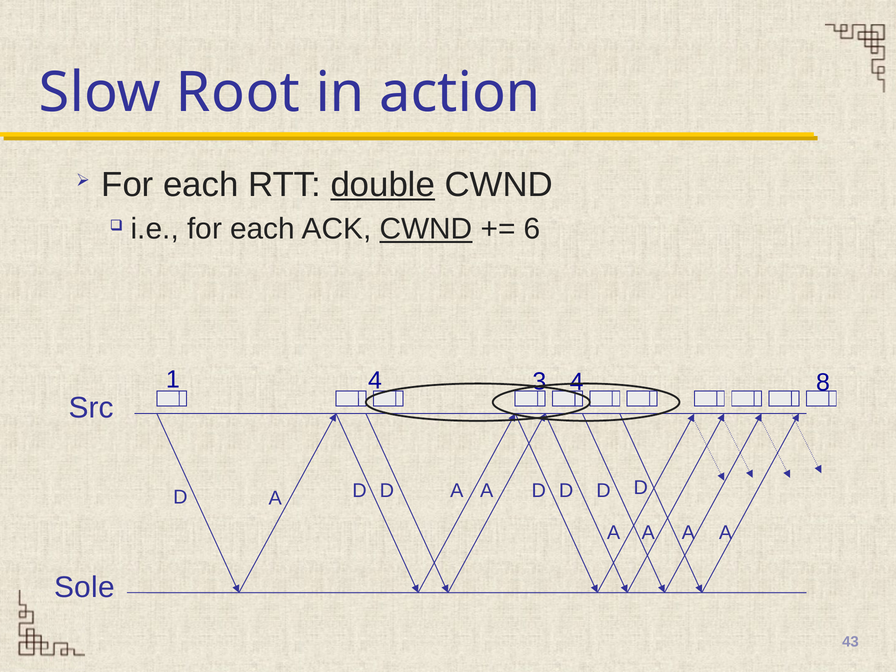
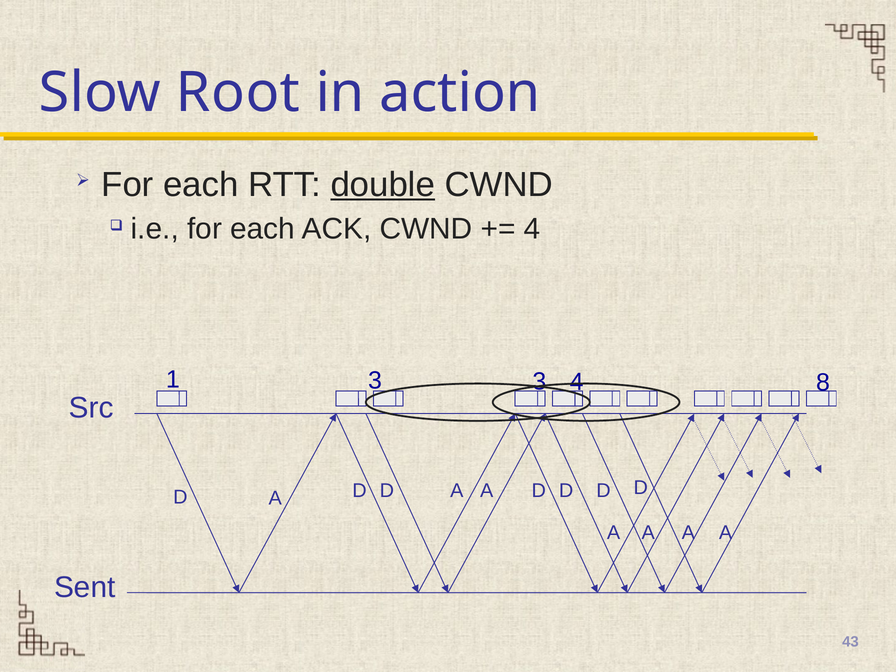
CWND underline: present -> none (426, 229)
6: 6 -> 4 (532, 229)
1 4: 4 -> 3 (375, 381)
Sole: Sole -> Sent (85, 587)
